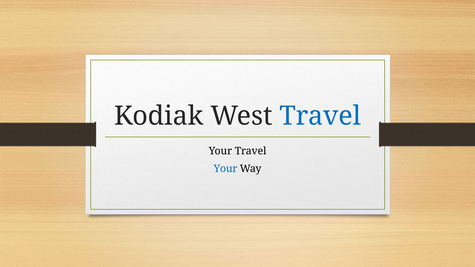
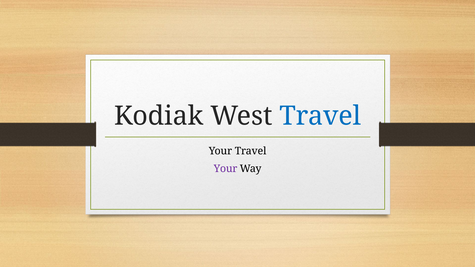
Your colour: blue -> purple (226, 169)
